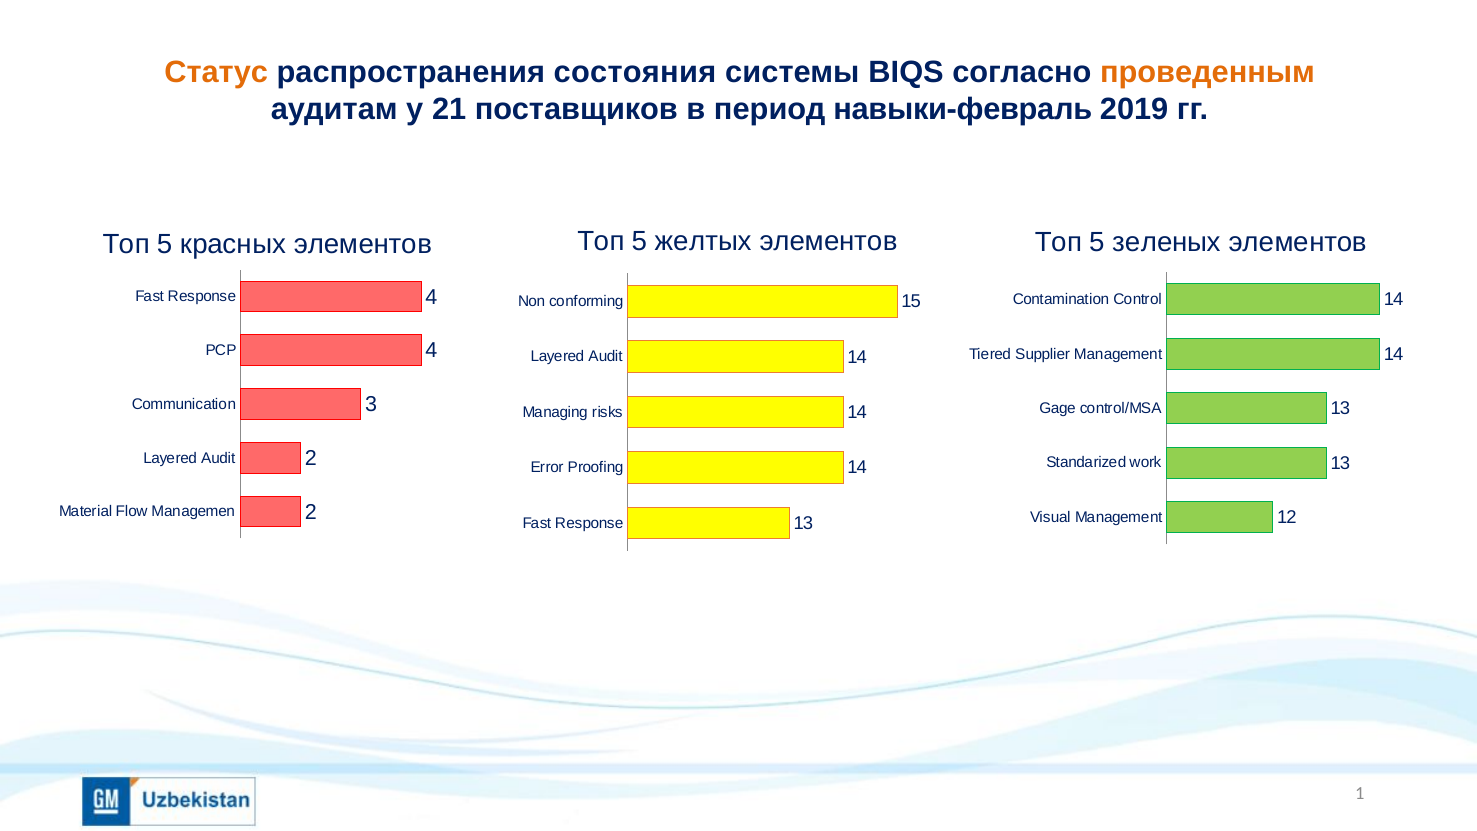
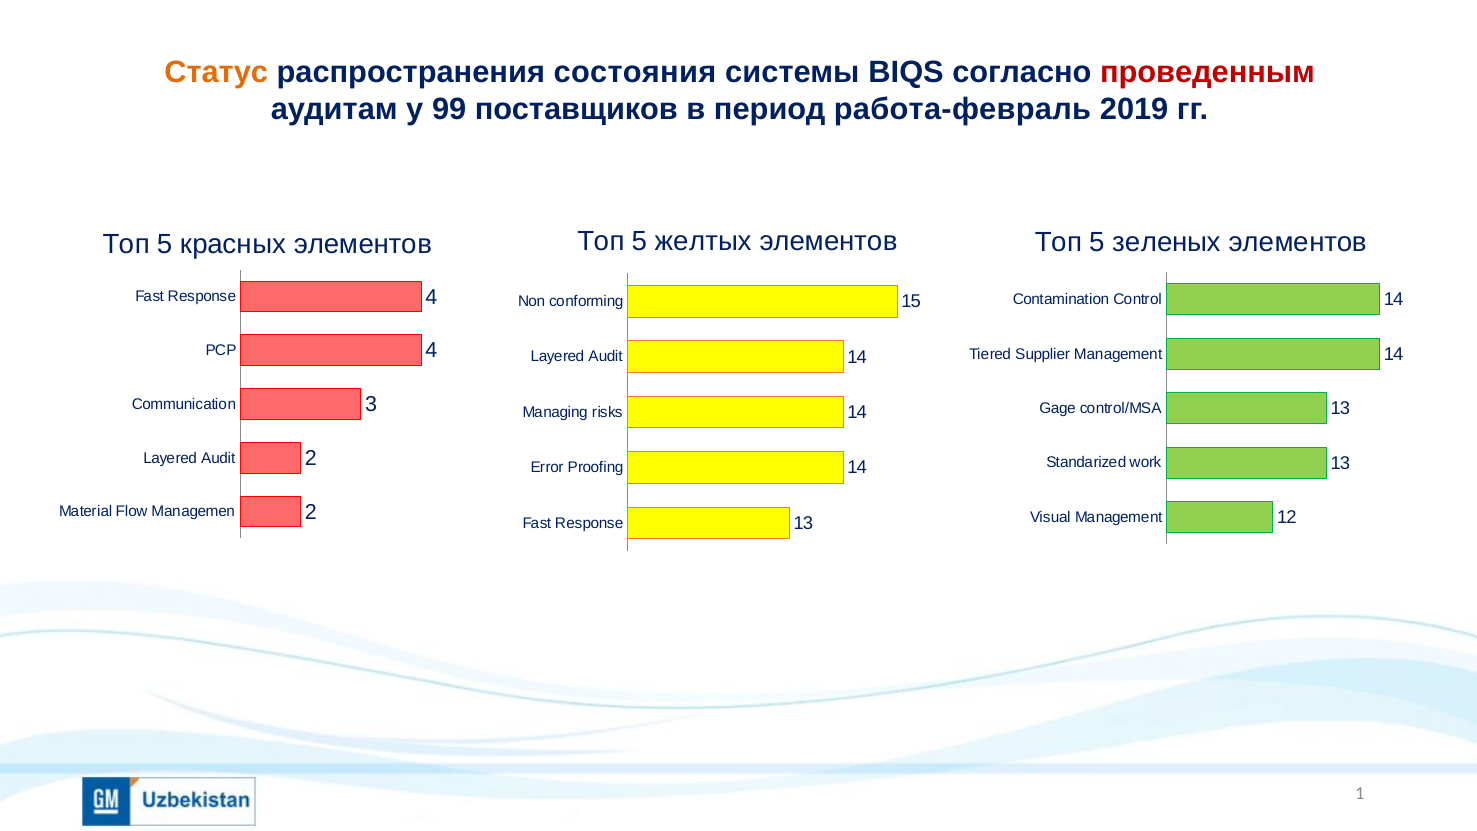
проведенным colour: orange -> red (1208, 72)
21: 21 -> 99 (449, 109)
навыки-февраль: навыки-февраль -> работа-февраль (962, 109)
